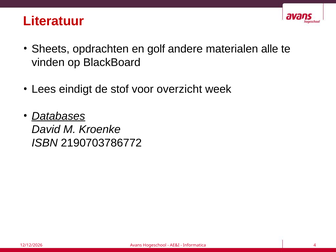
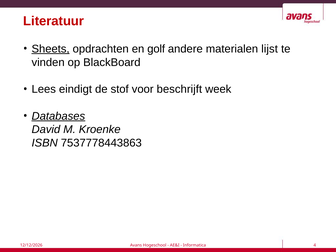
Sheets underline: none -> present (51, 49)
alle: alle -> lijst (270, 49)
overzicht: overzicht -> beschrijft (179, 89)
2190703786772: 2190703786772 -> 7537778443863 (101, 143)
